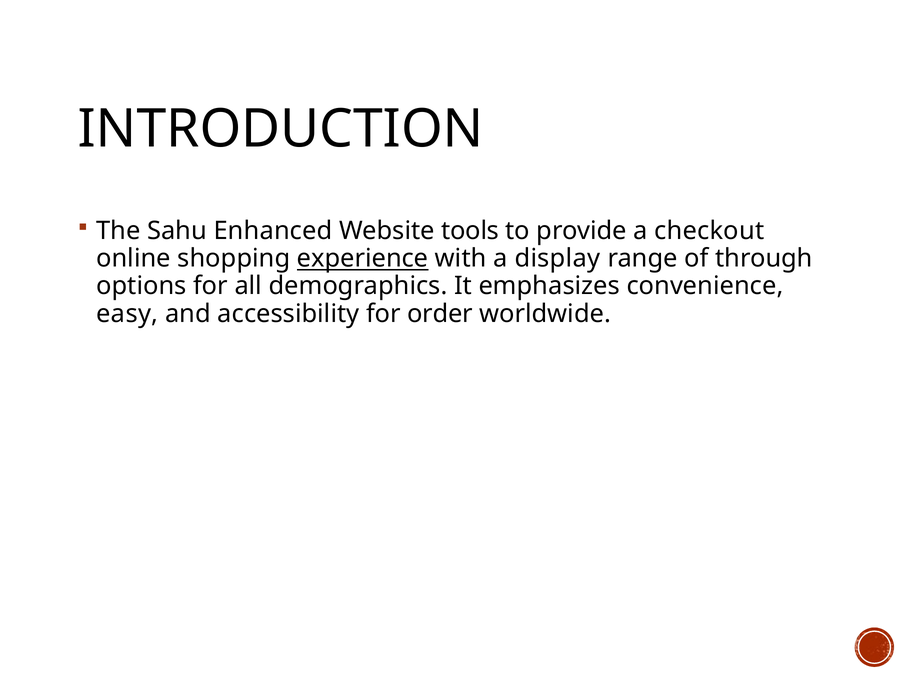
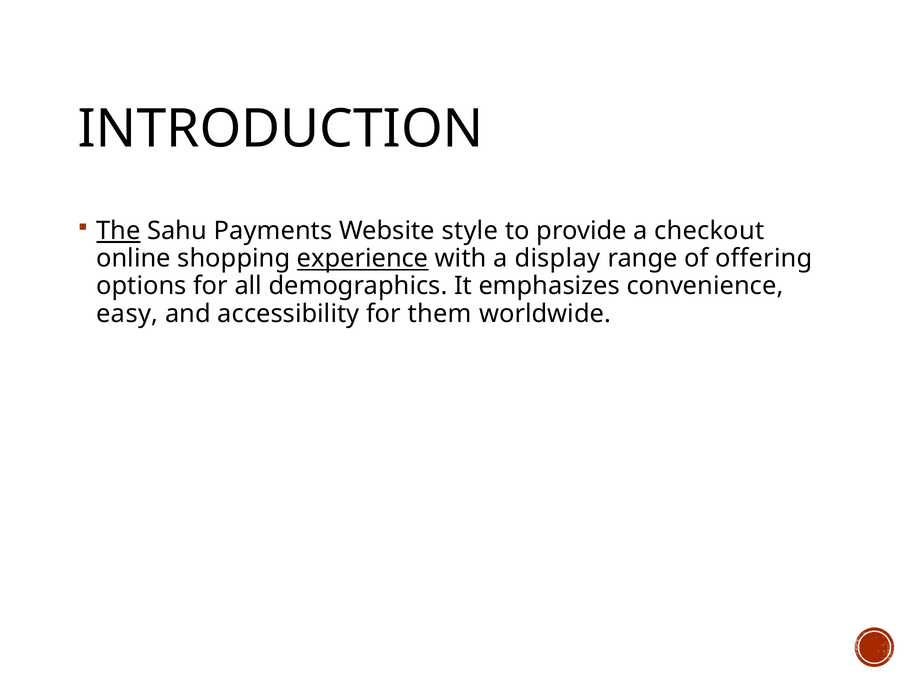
The underline: none -> present (118, 231)
Enhanced: Enhanced -> Payments (273, 231)
tools: tools -> style (470, 231)
through: through -> offering (764, 258)
order: order -> them (440, 313)
